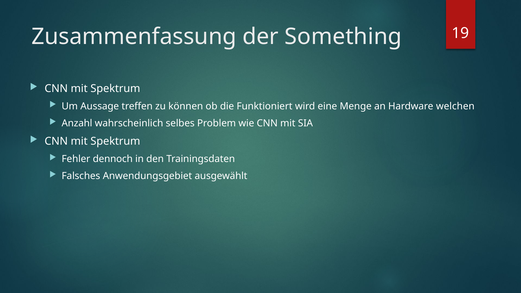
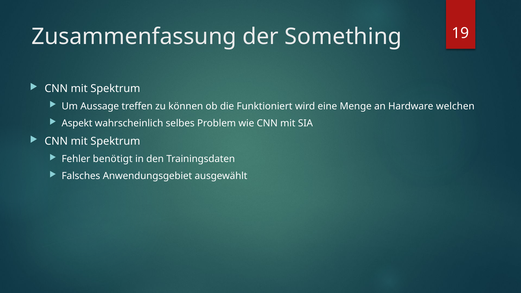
Anzahl: Anzahl -> Aspekt (77, 123)
dennoch: dennoch -> benötigt (113, 159)
